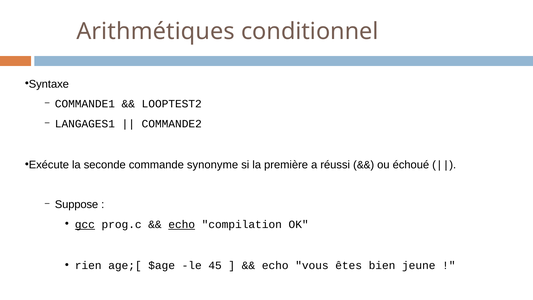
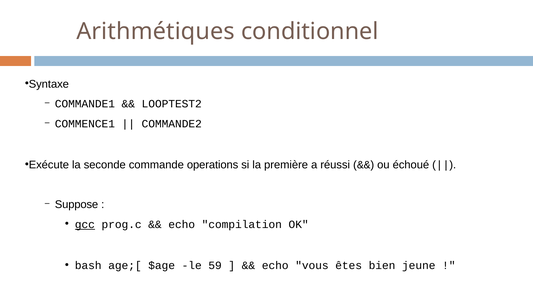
LANGAGES1: LANGAGES1 -> COMMENCE1 (85, 124)
synonyme: synonyme -> operations (213, 165)
echo underline: present -> none (182, 224)
rien: rien -> bash (88, 265)
45: 45 -> 59 (215, 265)
